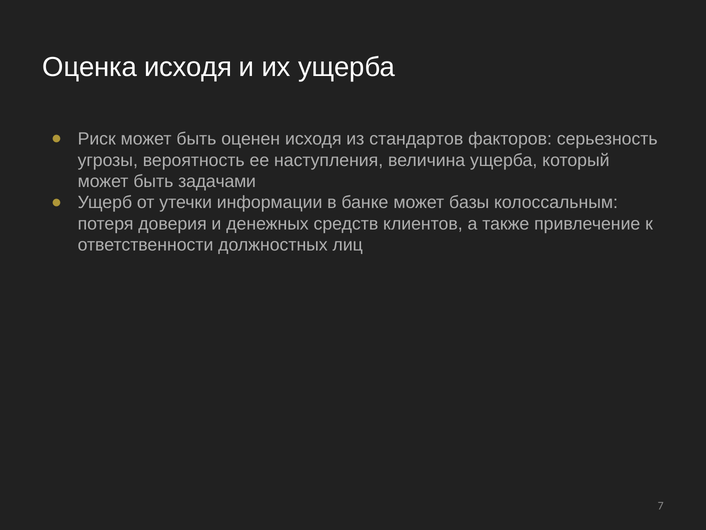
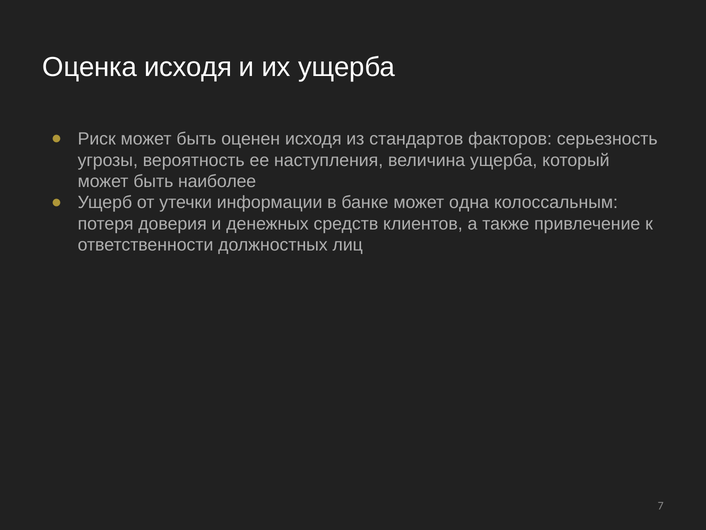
задачами: задачами -> наиболее (217, 181)
базы: базы -> одна (469, 202)
